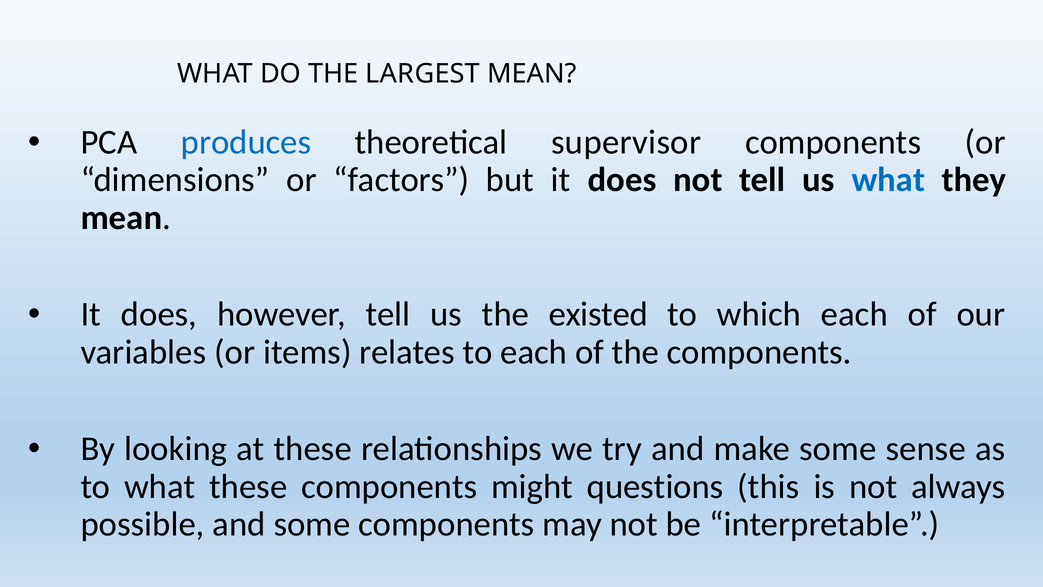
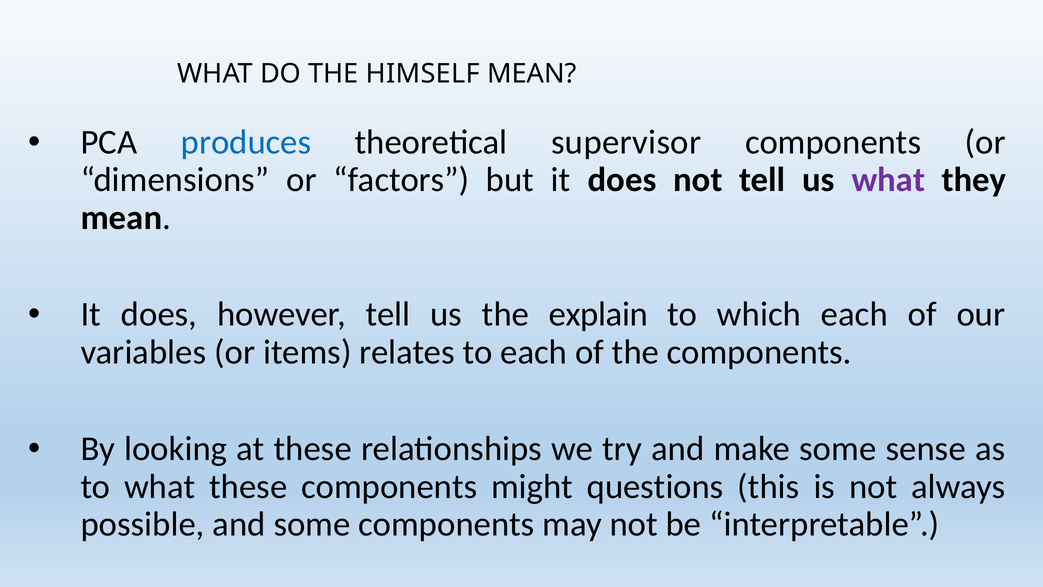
LARGEST: LARGEST -> HIMSELF (423, 74)
what colour: blue -> purple (888, 180)
existed: existed -> explain (598, 314)
